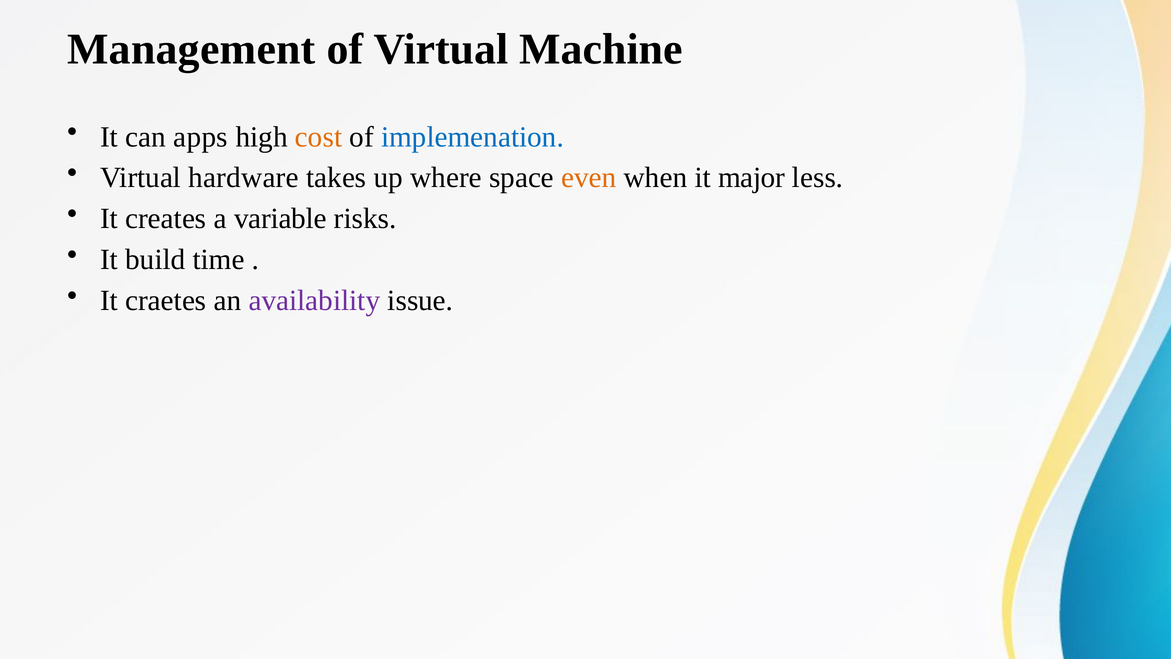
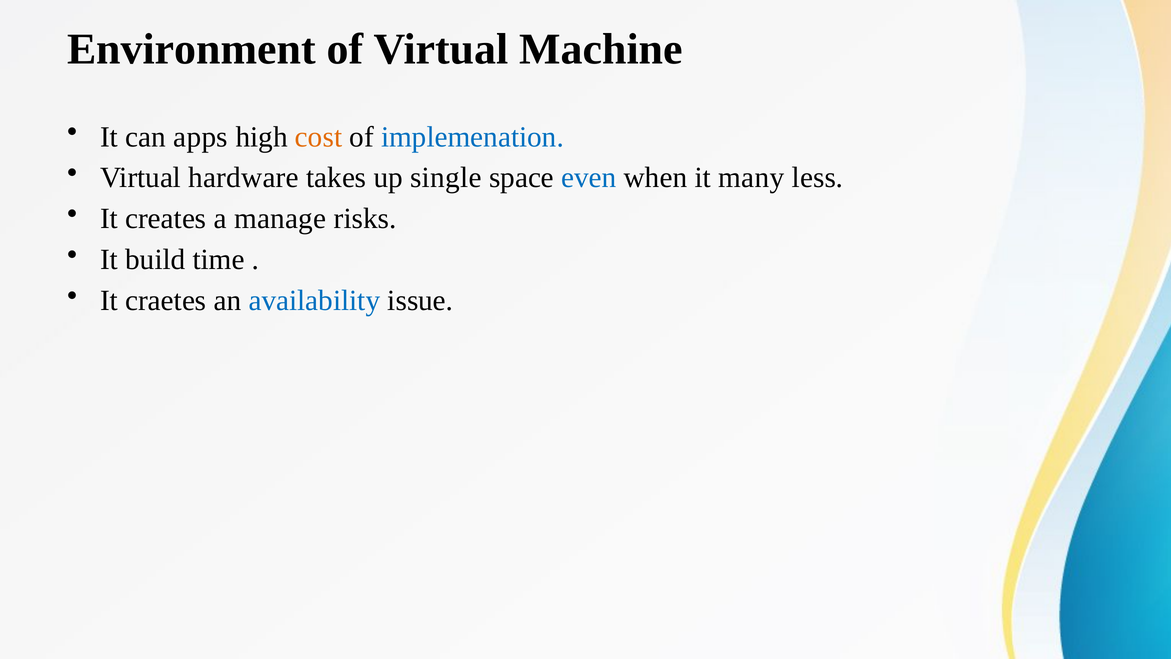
Management: Management -> Environment (192, 49)
where: where -> single (446, 178)
even colour: orange -> blue (589, 178)
major: major -> many (751, 178)
variable: variable -> manage (280, 219)
availability colour: purple -> blue (314, 301)
